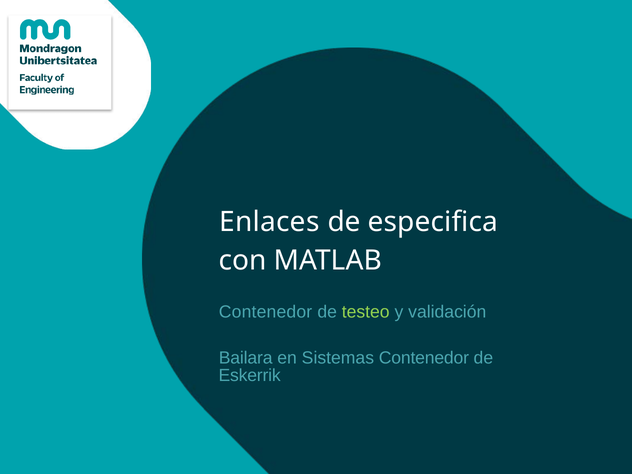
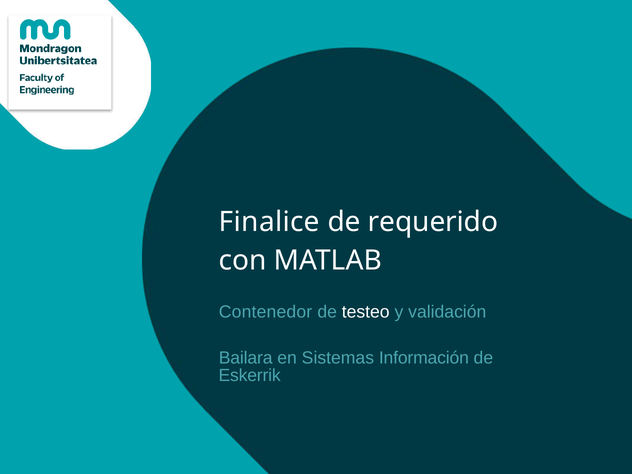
Enlaces: Enlaces -> Finalice (269, 222)
especifica: especifica -> requerido (433, 222)
testeo colour: light green -> white (366, 312)
Sistemas Contenedor: Contenedor -> Información (424, 358)
